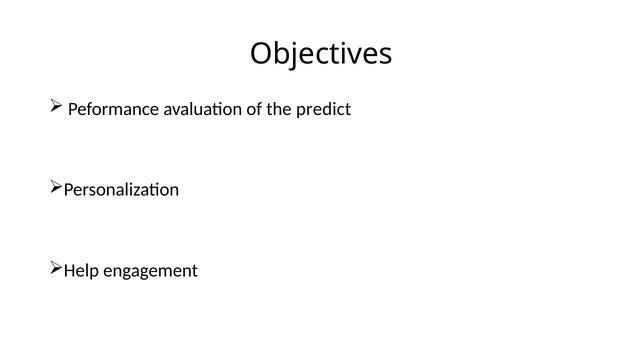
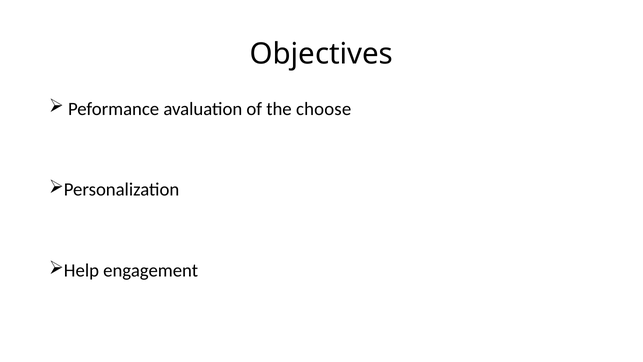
predict: predict -> choose (324, 109)
